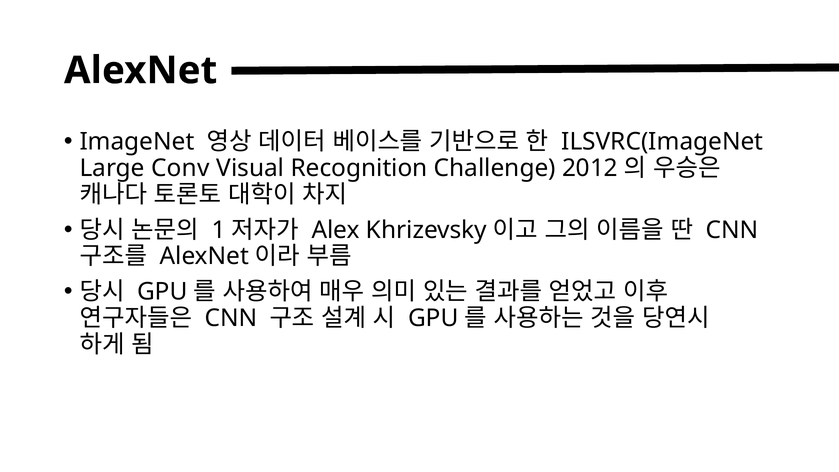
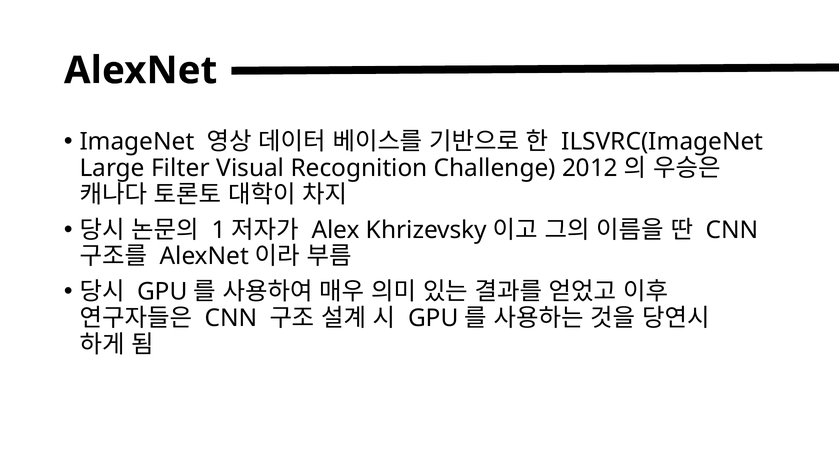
Conv: Conv -> Filter (181, 168)
